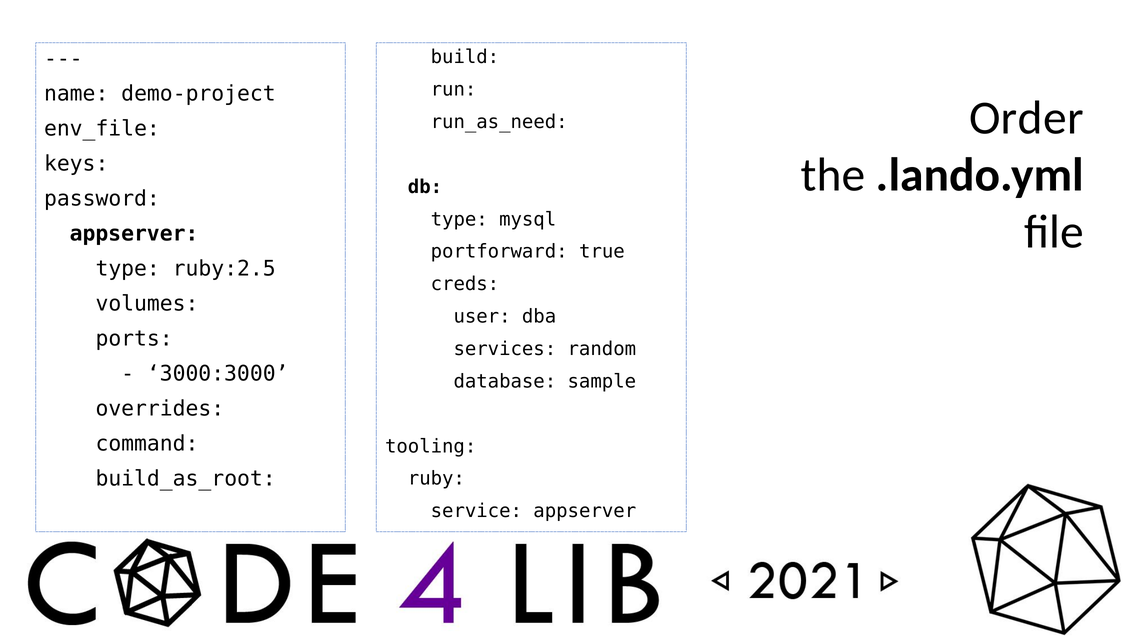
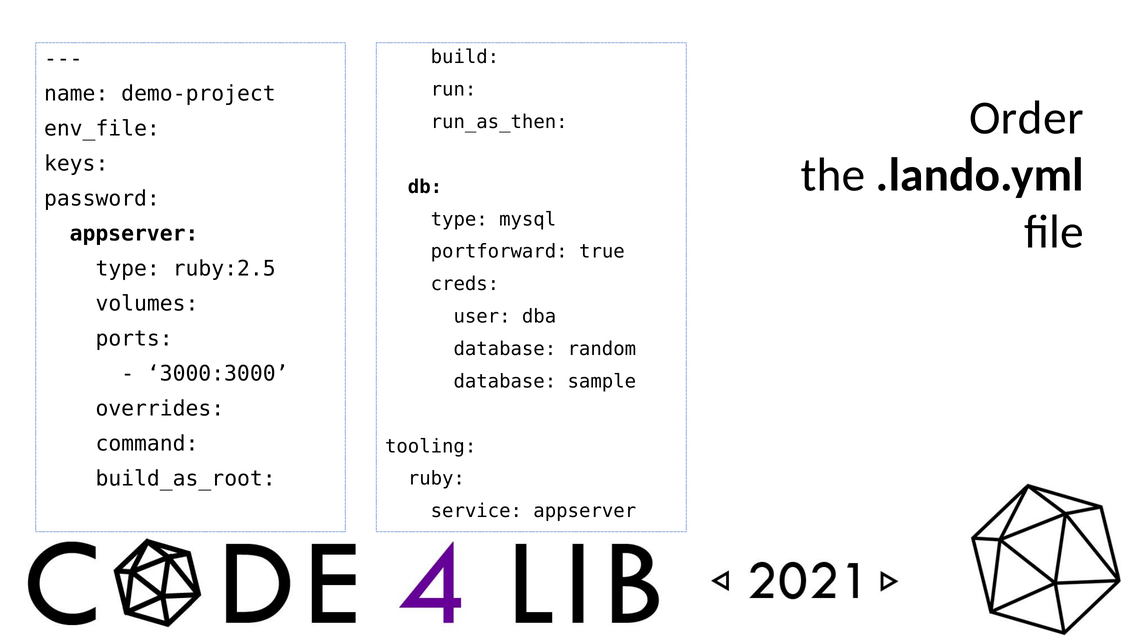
run_as_need: run_as_need -> run_as_then (499, 122)
services: services -> database (505, 349)
